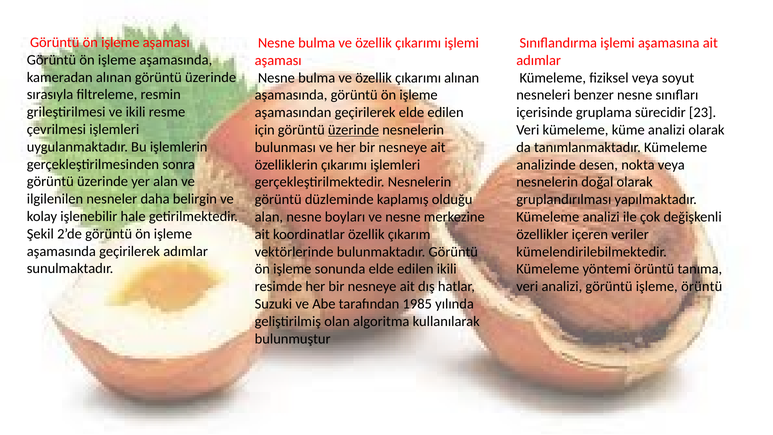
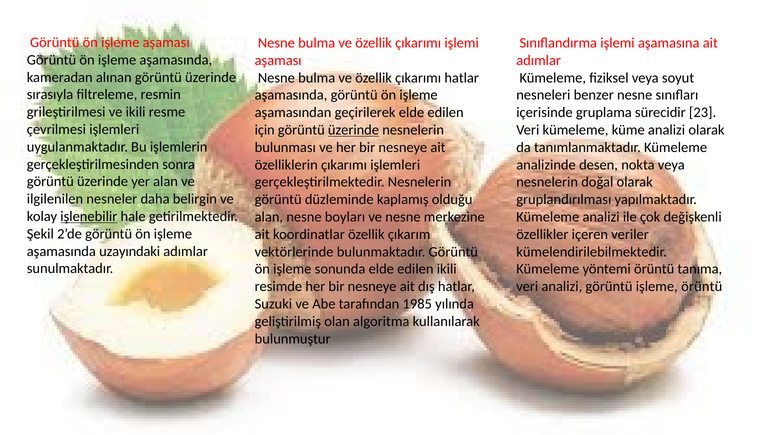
çıkarımı alınan: alınan -> hatlar (462, 78)
işlenebilir underline: none -> present (89, 216)
aşamasında geçirilerek: geçirilerek -> uzayındaki (130, 251)
